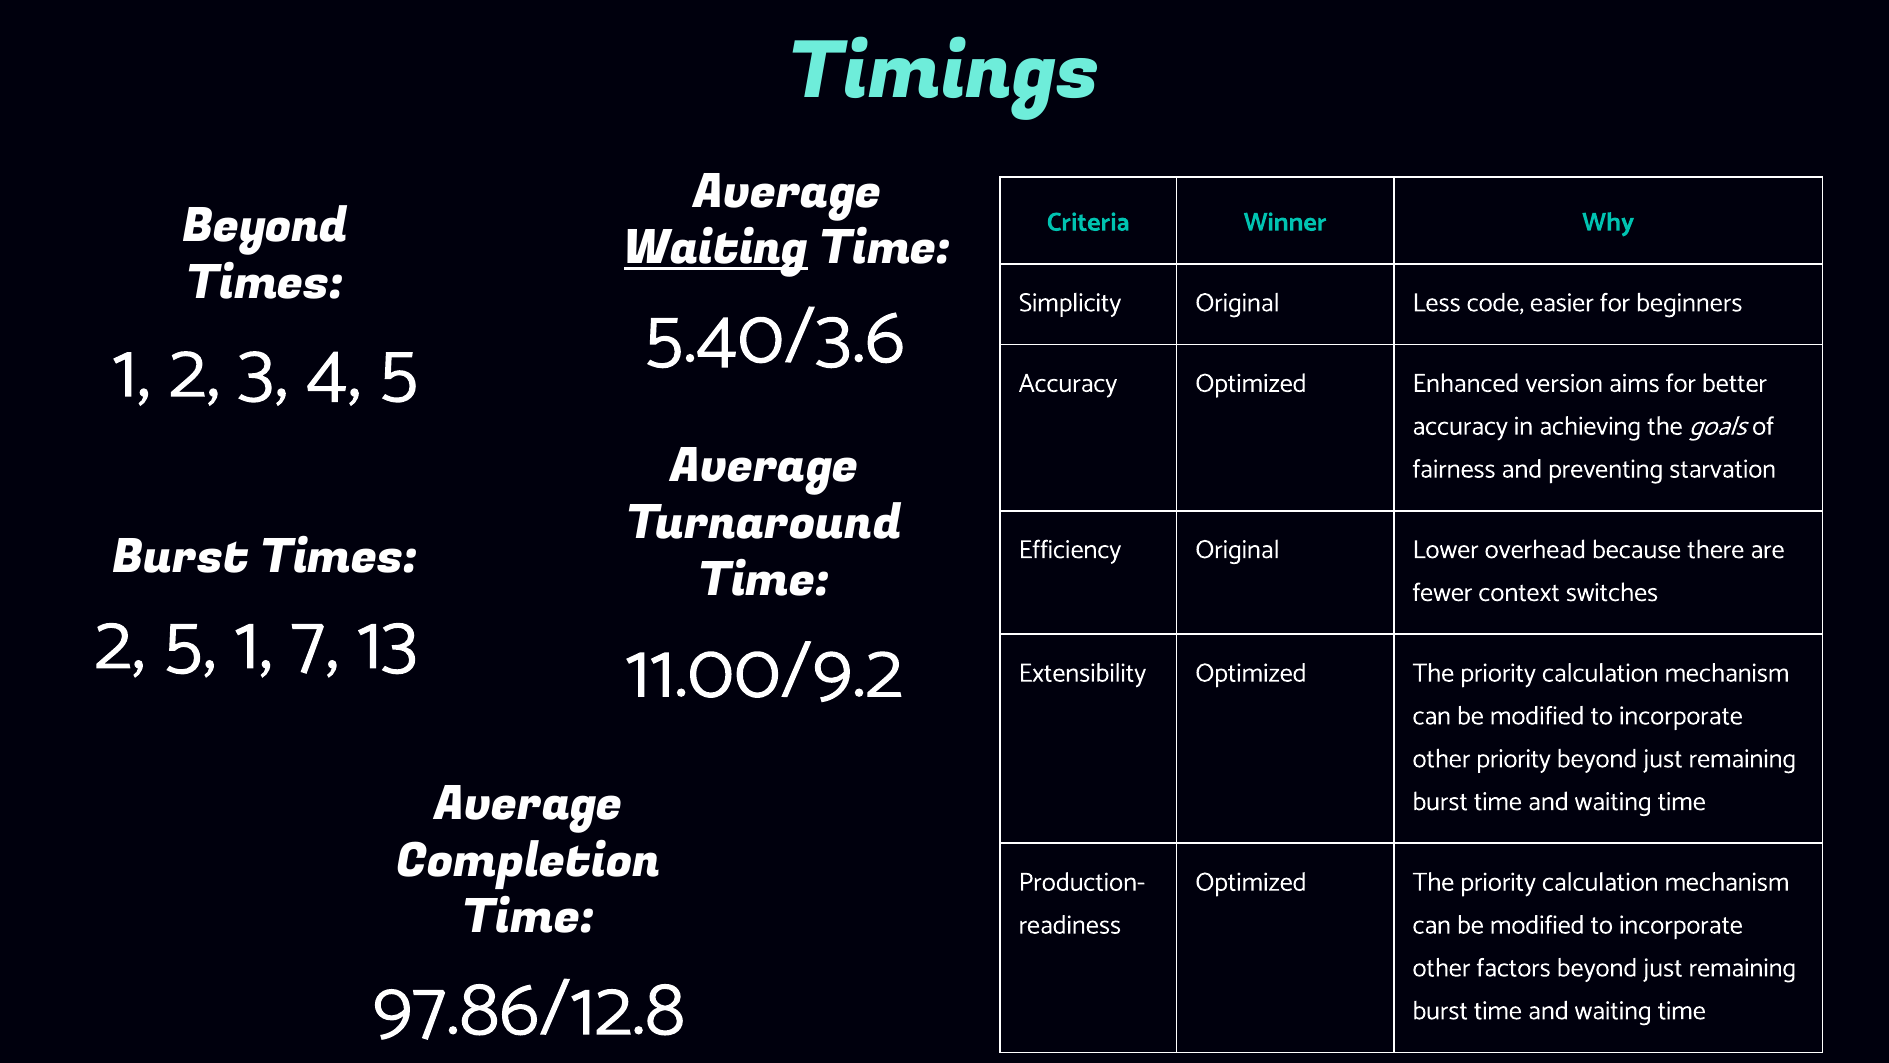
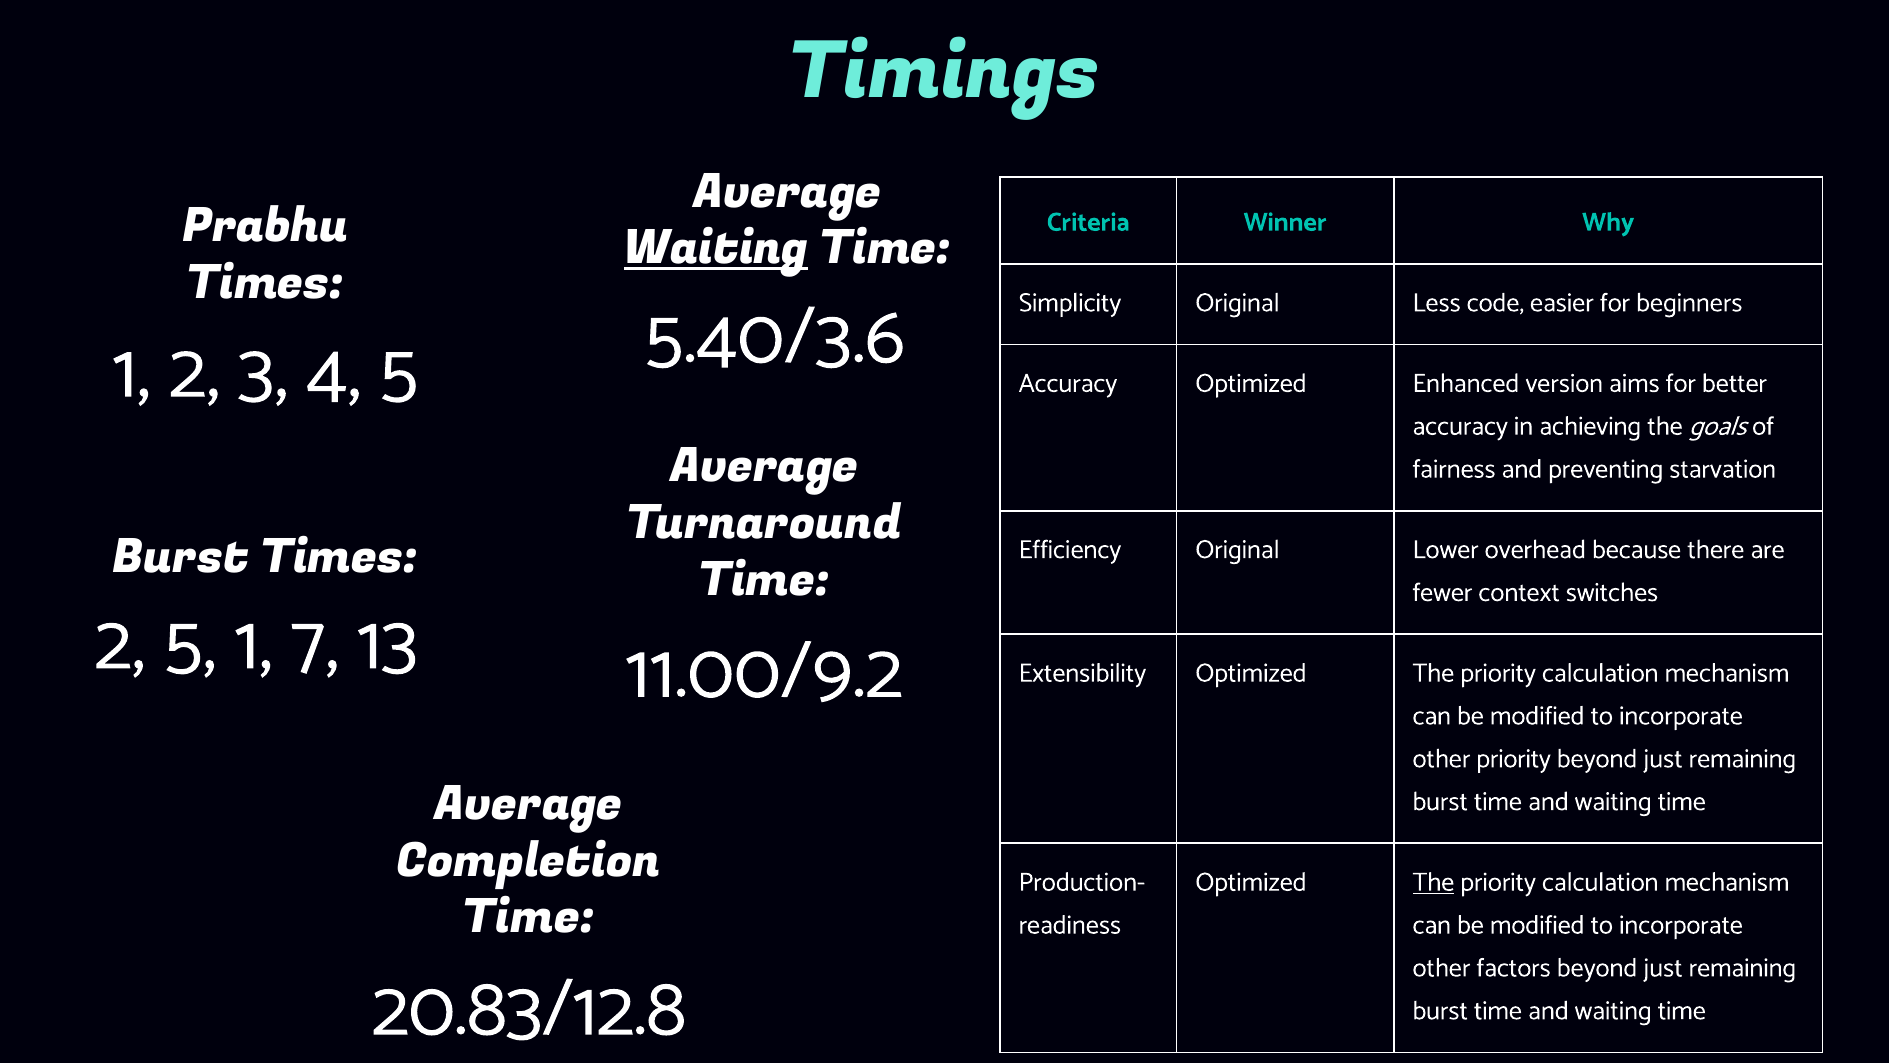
Beyond: Beyond -> Prabhu (266, 226)
The underline: none -> present (1433, 882)
97.86/12.8: 97.86/12.8 -> 20.83/12.8 (529, 1008)
